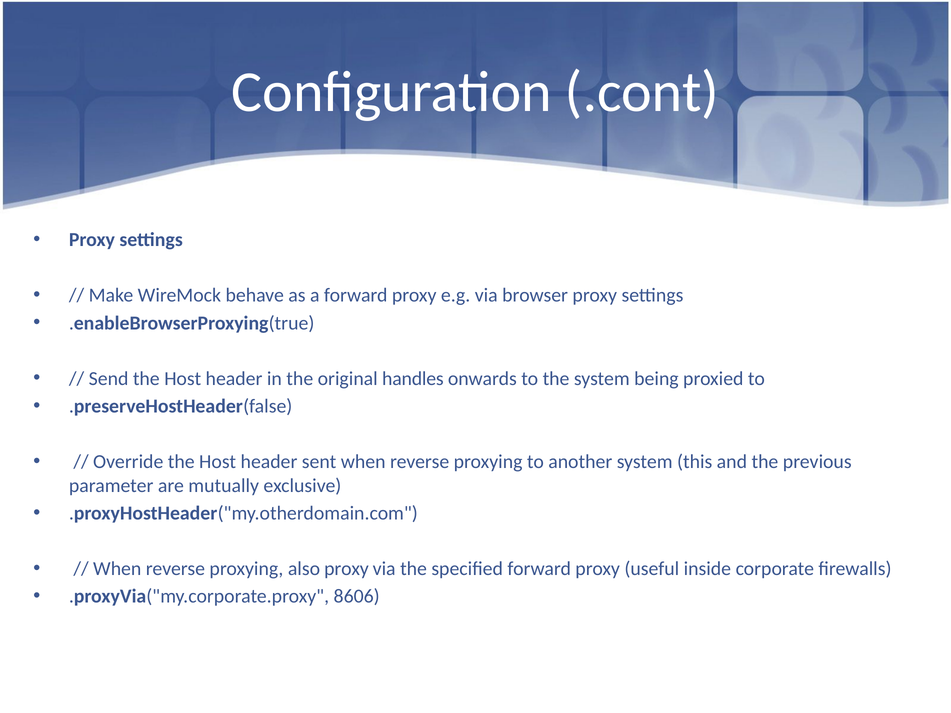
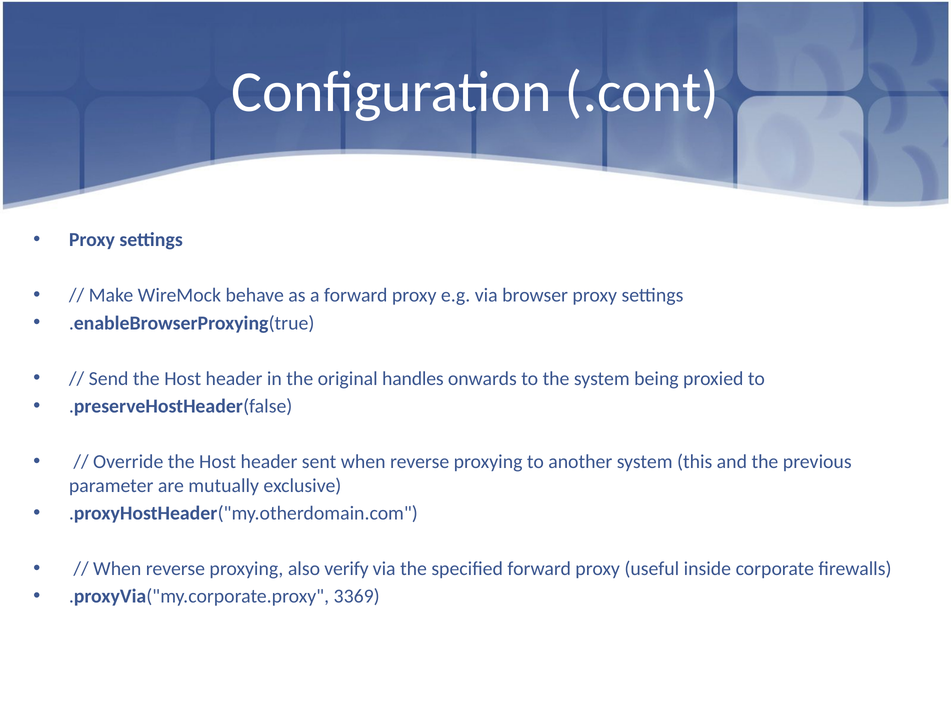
also proxy: proxy -> verify (346, 569)
8606: 8606 -> 3369 (357, 597)
